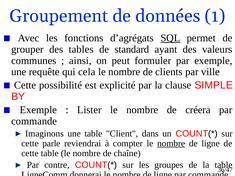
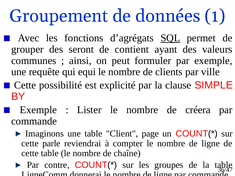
tables: tables -> seront (81, 49)
standard: standard -> contient (132, 49)
cela: cela -> equi (87, 72)
dans: dans -> page (150, 134)
nombre underline: present -> none (171, 144)
